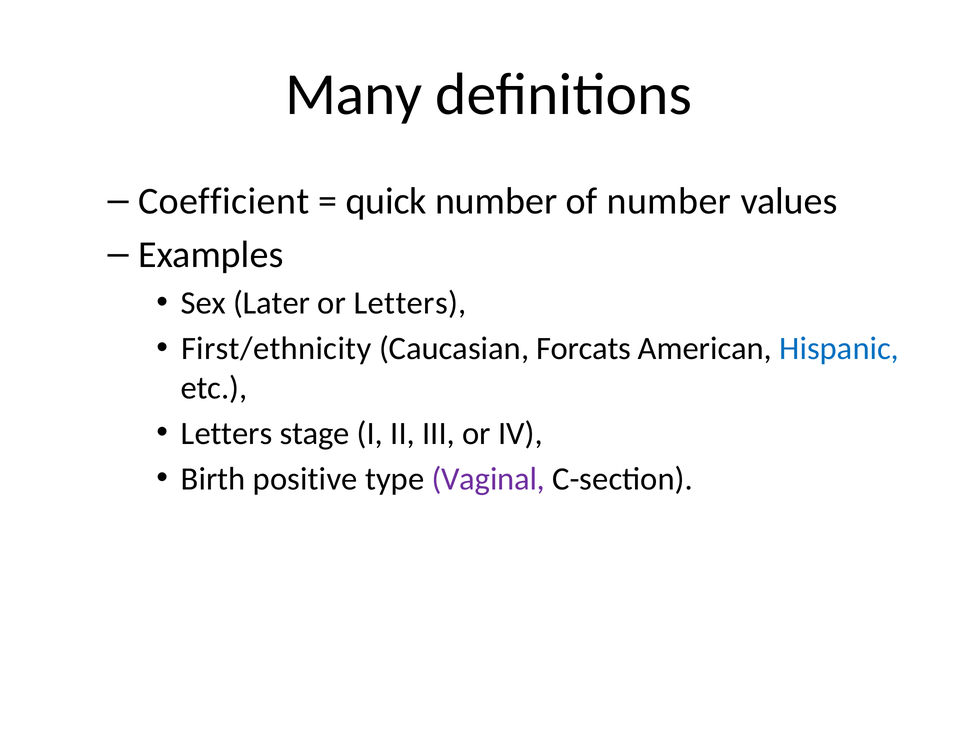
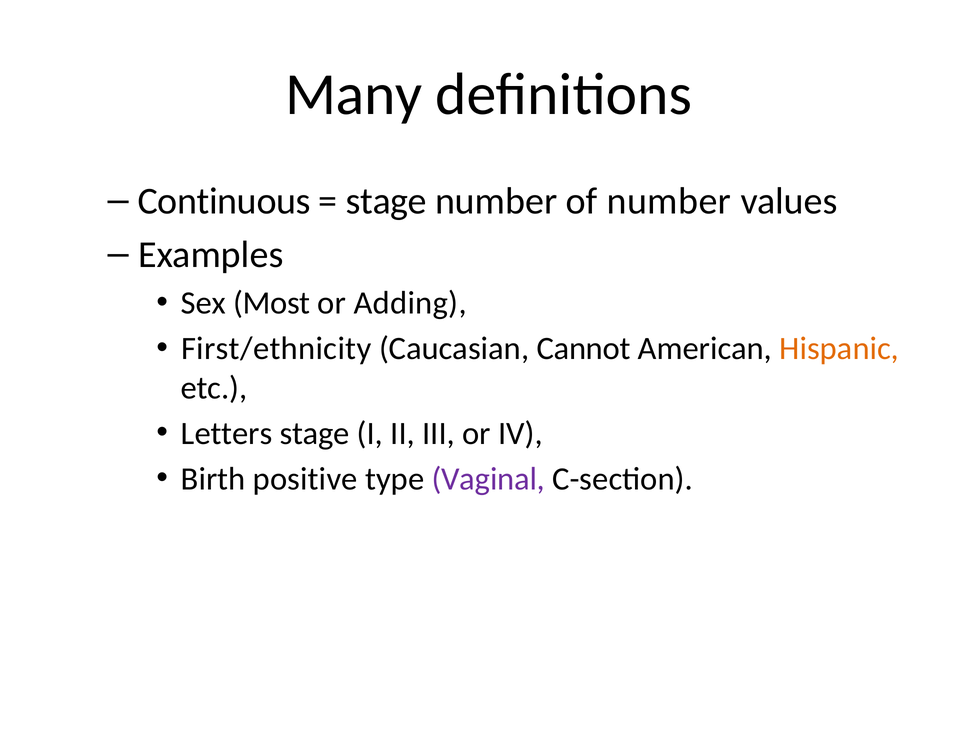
Coefficient: Coefficient -> Continuous (224, 202)
quick: quick -> stage (386, 202)
Later: Later -> Most (272, 303)
or Letters: Letters -> Adding (410, 303)
Forcats: Forcats -> Cannot (584, 349)
Hispanic colour: blue -> orange (839, 349)
